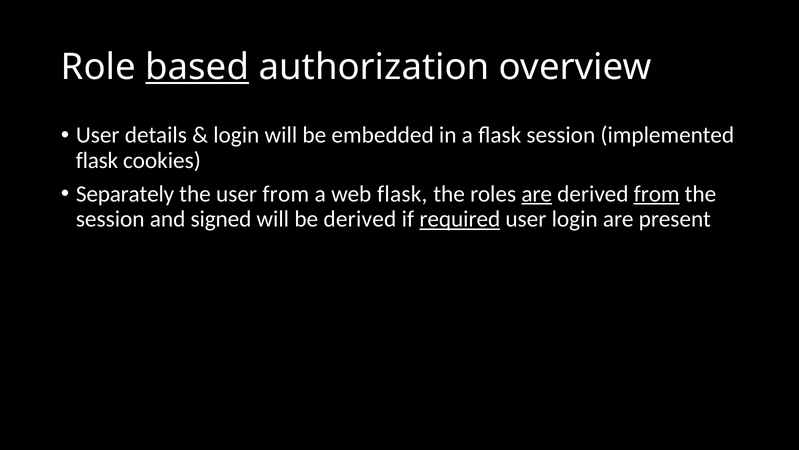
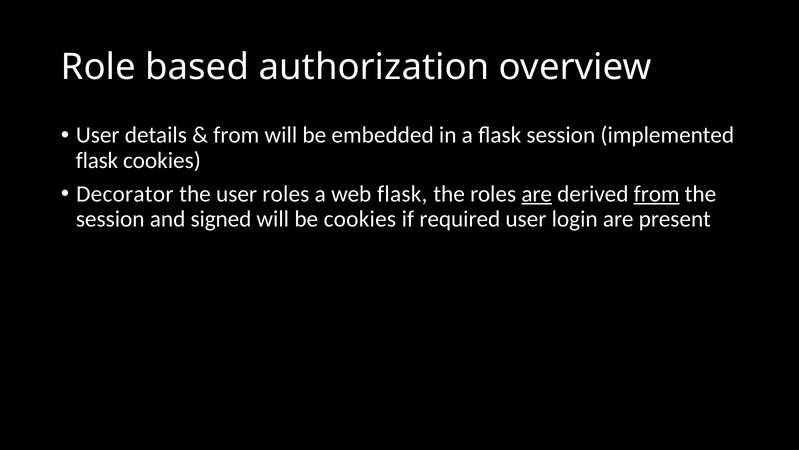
based underline: present -> none (197, 67)
login: login -> from (236, 135)
Separately: Separately -> Decorator (125, 194)
user from: from -> roles (286, 194)
be derived: derived -> cookies (360, 219)
required underline: present -> none (460, 219)
